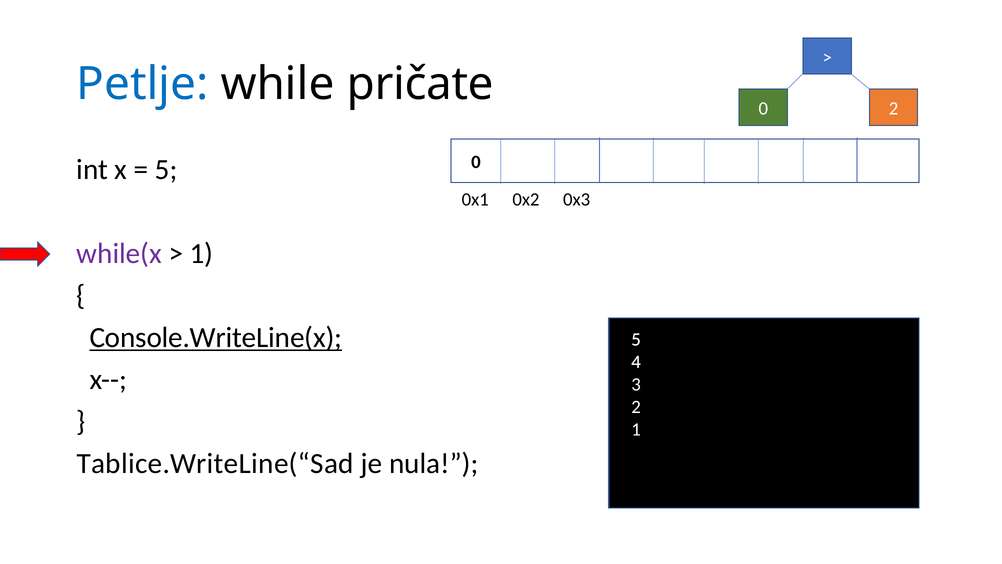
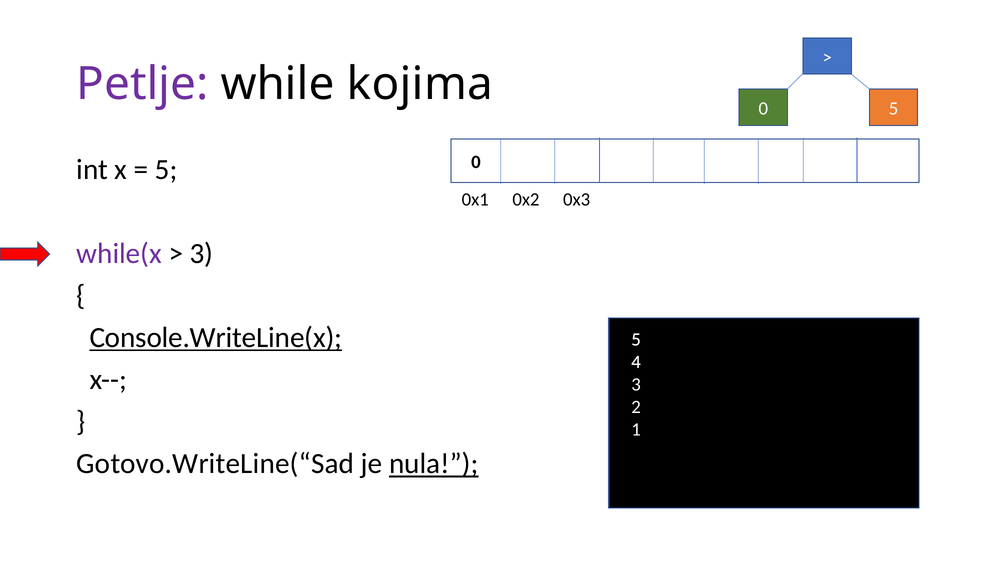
Petlje colour: blue -> purple (142, 84)
pričate: pričate -> kojima (420, 84)
0 2: 2 -> 5 (894, 108)
1: 1 -> 3 (201, 253)
Tablice.WriteLine(“Sad: Tablice.WriteLine(“Sad -> Gotovo.WriteLine(“Sad (215, 463)
nula underline: none -> present (434, 463)
